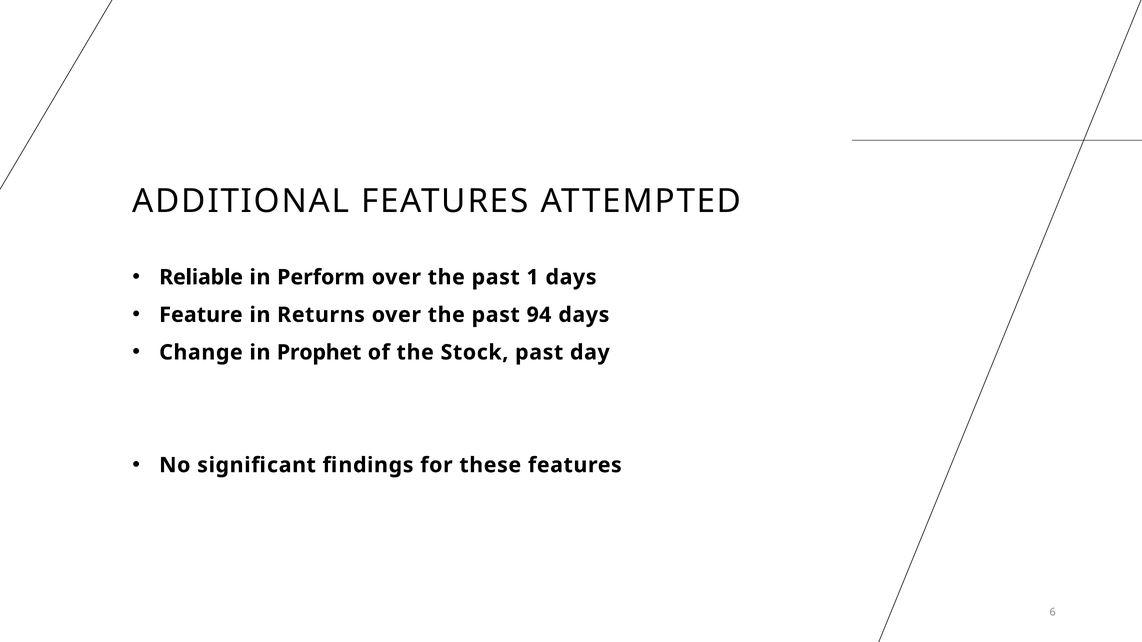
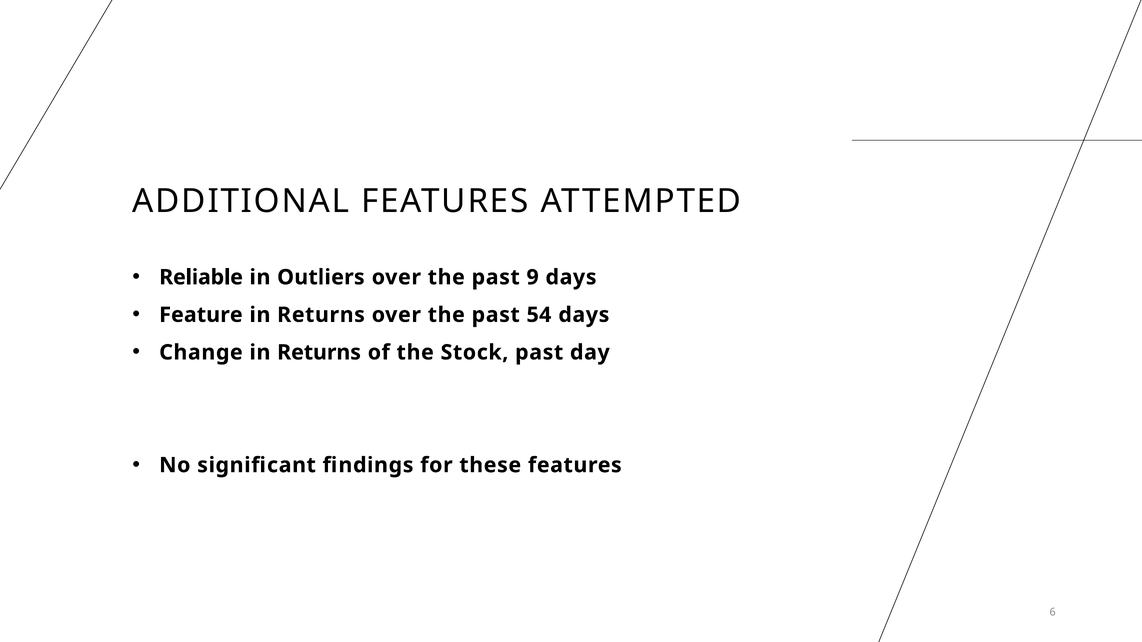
Perform: Perform -> Outliers (321, 277)
1: 1 -> 9 (533, 277)
94: 94 -> 54 (539, 315)
Change in Prophet: Prophet -> Returns (319, 353)
